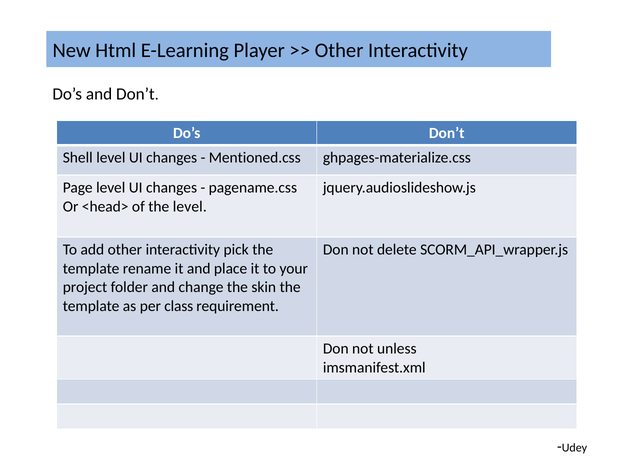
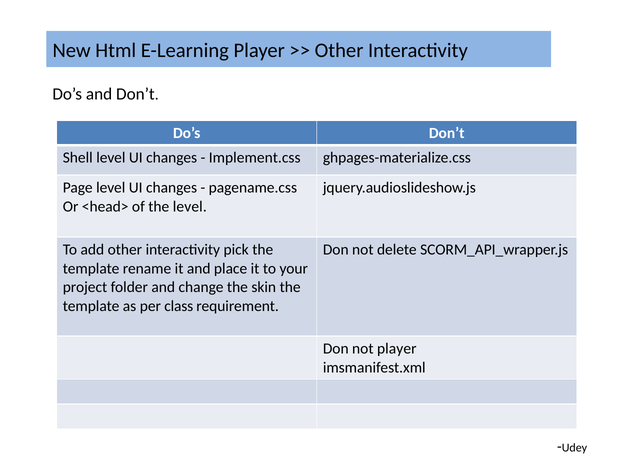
Mentioned.css: Mentioned.css -> Implement.css (255, 158)
not unless: unless -> player (397, 348)
